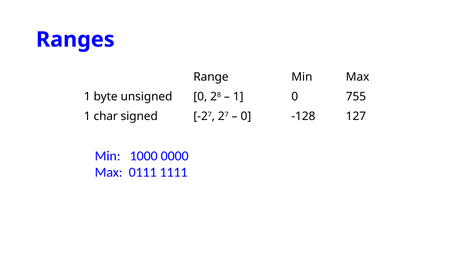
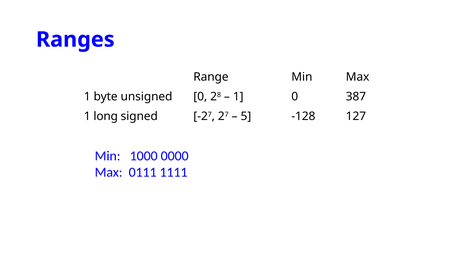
755: 755 -> 387 (356, 97)
char: char -> long (106, 117)
0: 0 -> 5 (246, 117)
